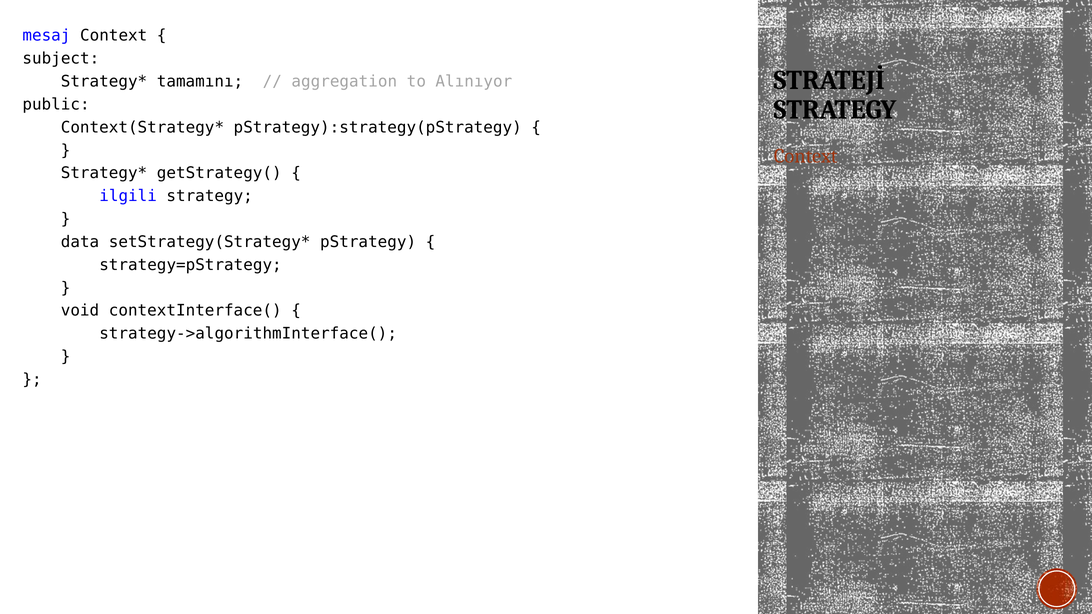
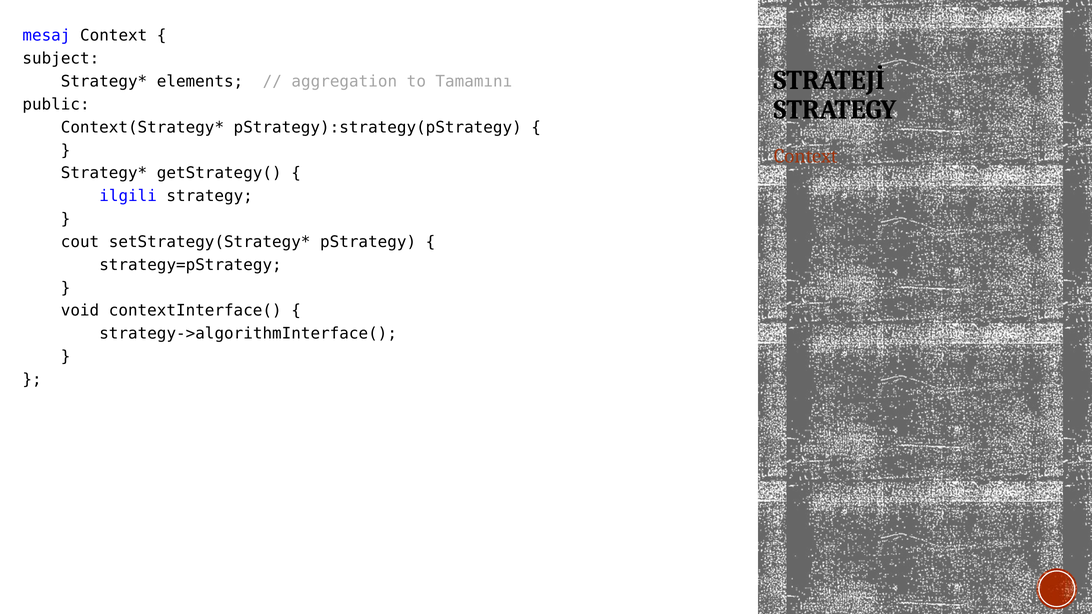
tamamını: tamamını -> elements (200, 82)
Alınıyor: Alınıyor -> Tamamını (474, 82)
data: data -> cout (80, 242)
